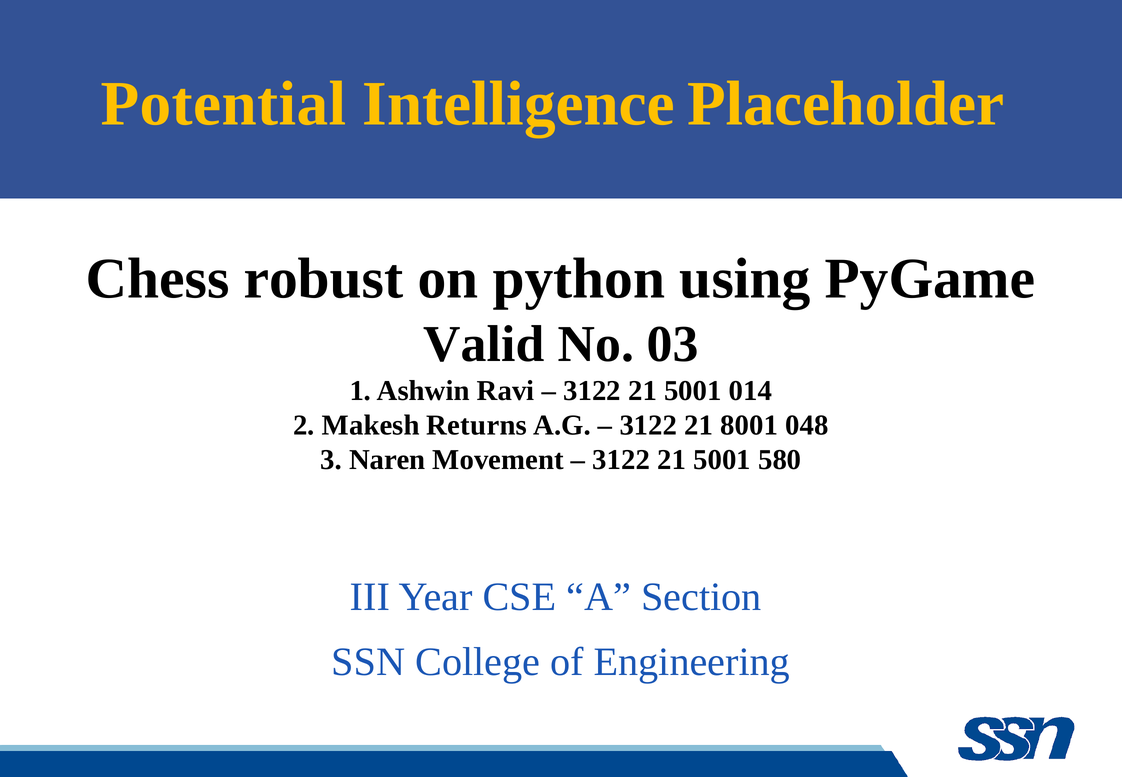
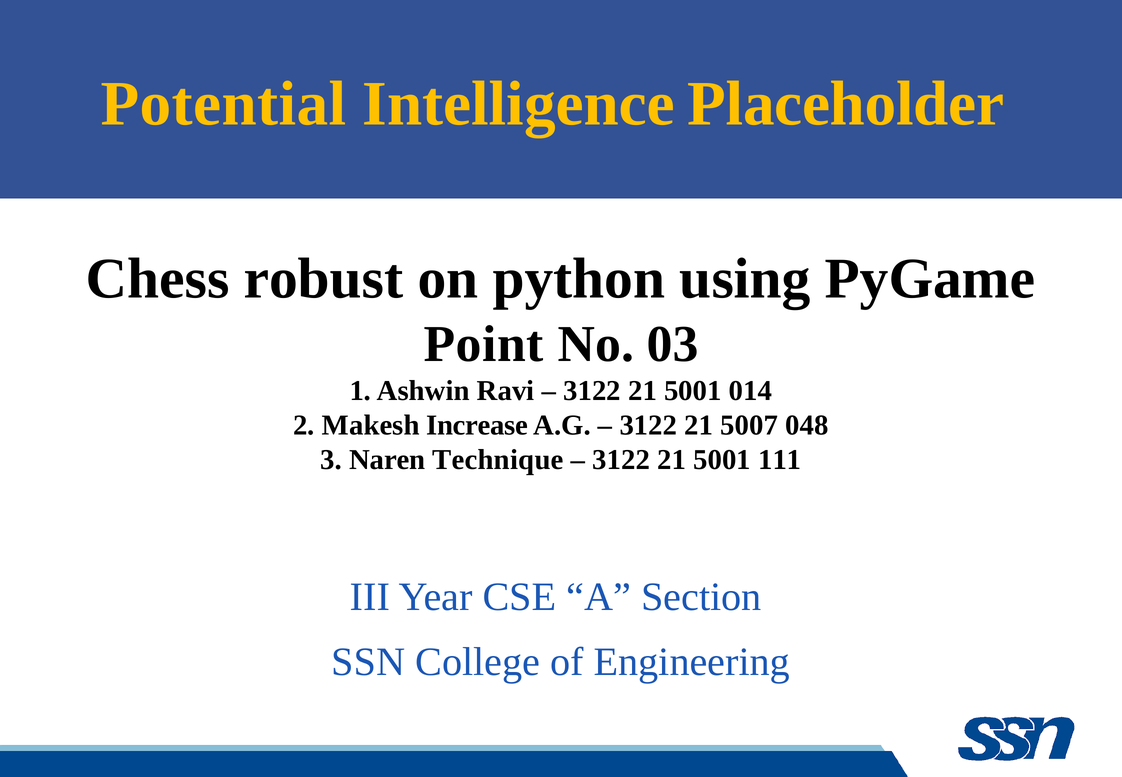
Valid: Valid -> Point (484, 344)
Returns: Returns -> Increase (477, 425)
8001: 8001 -> 5007 (749, 425)
Movement: Movement -> Technique (498, 460)
580: 580 -> 111 (780, 460)
